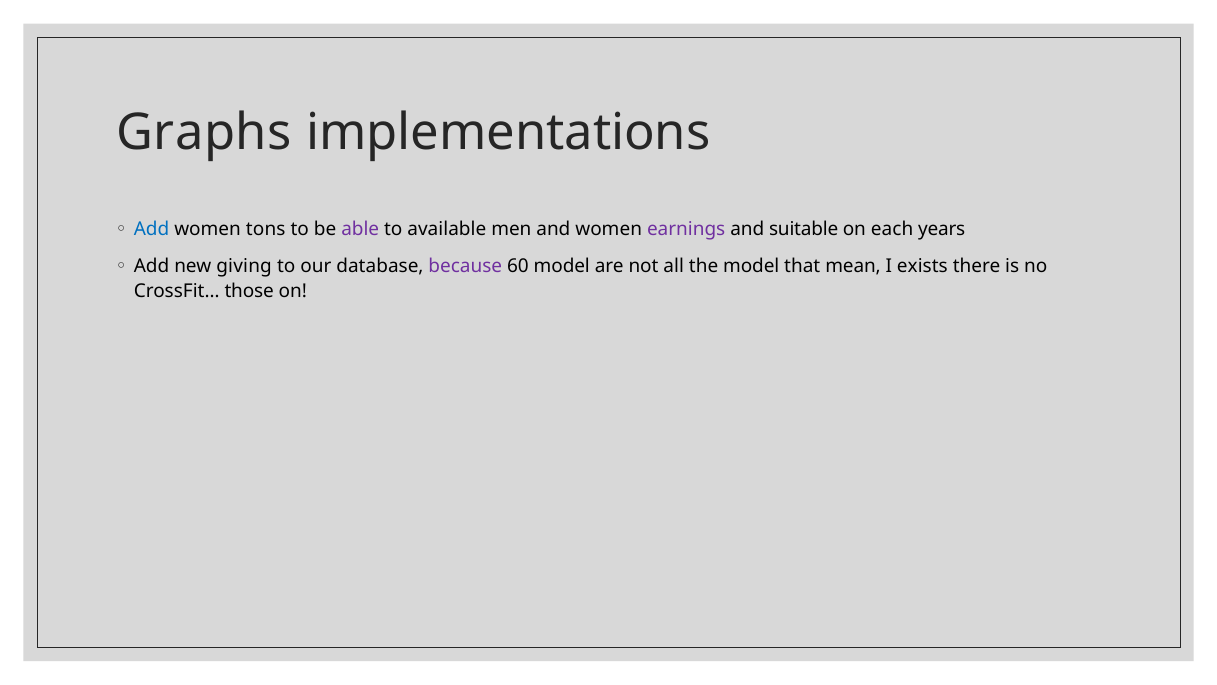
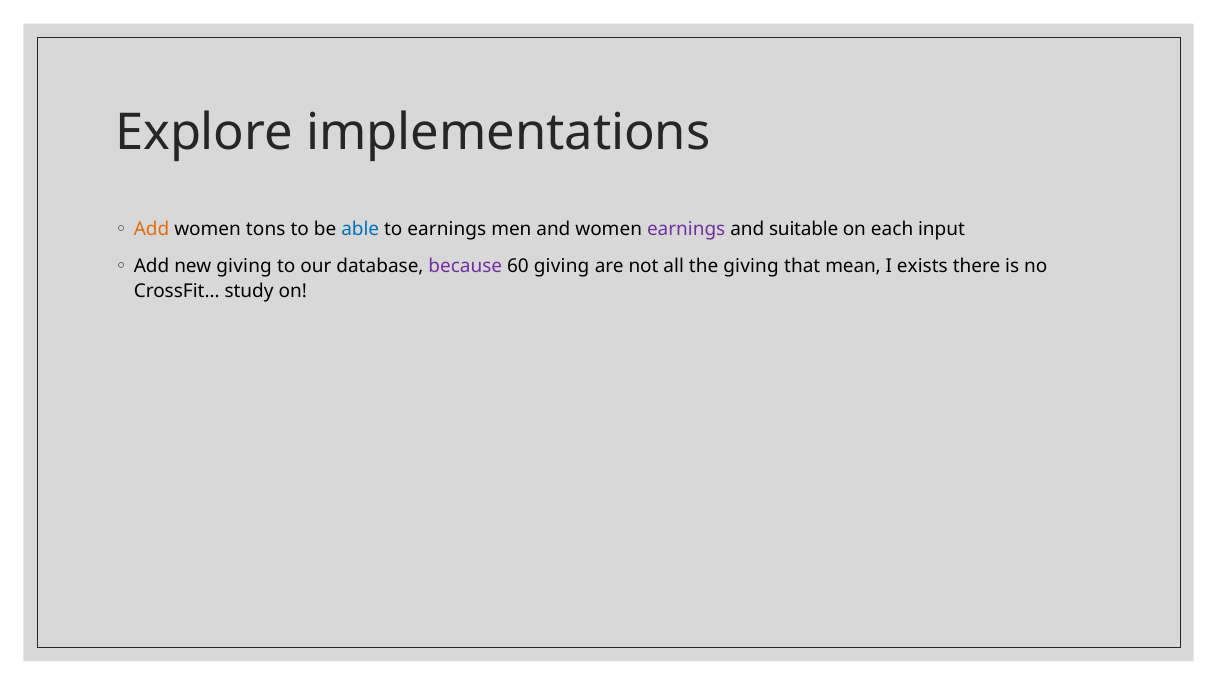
Graphs: Graphs -> Explore (204, 132)
Add colour: blue -> orange (152, 229)
able colour: purple -> blue (360, 229)
to available: available -> earnings (447, 229)
years: years -> input (942, 229)
60 model: model -> giving (562, 266)
the model: model -> giving (751, 266)
those: those -> study (249, 291)
